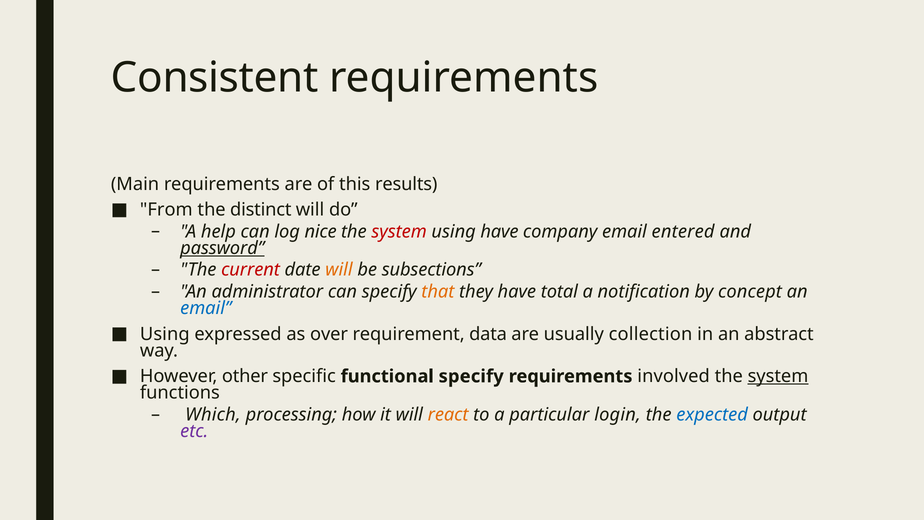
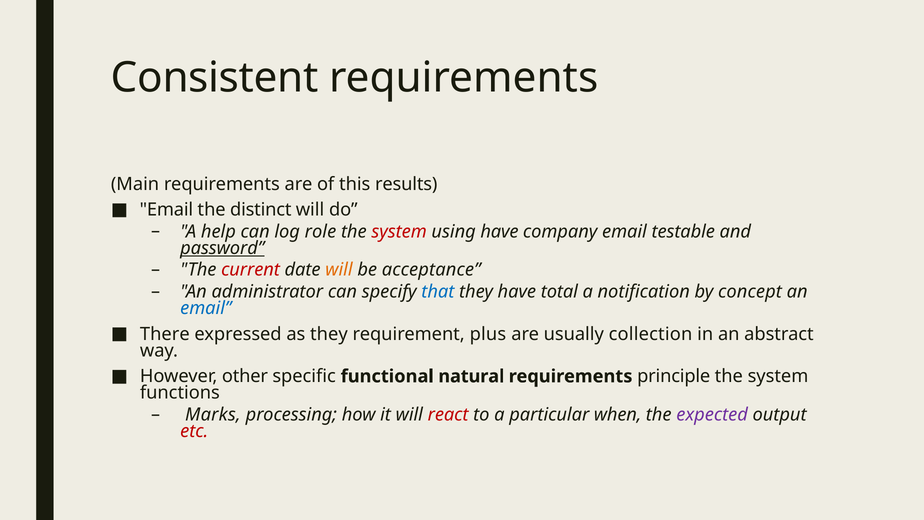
From: From -> Email (166, 210)
nice: nice -> role (320, 231)
entered: entered -> testable (683, 231)
subsections: subsections -> acceptance (431, 270)
that colour: orange -> blue (438, 292)
Using: Using -> There (165, 334)
as over: over -> they (329, 334)
data: data -> plus (488, 334)
functional specify: specify -> natural (471, 376)
involved: involved -> principle (674, 376)
system underline: present -> none (778, 376)
Which: Which -> Marks (213, 415)
react colour: orange -> red (448, 415)
login: login -> when (618, 415)
expected colour: blue -> purple (712, 415)
etc colour: purple -> red (194, 431)
